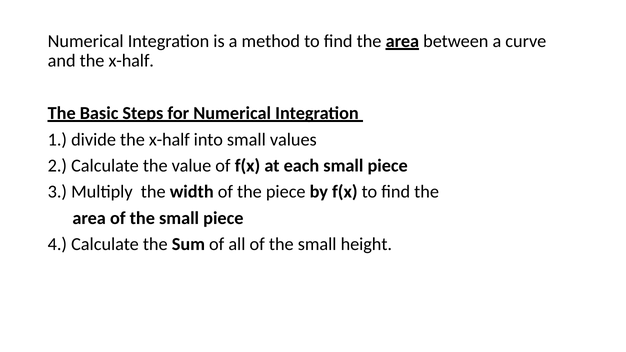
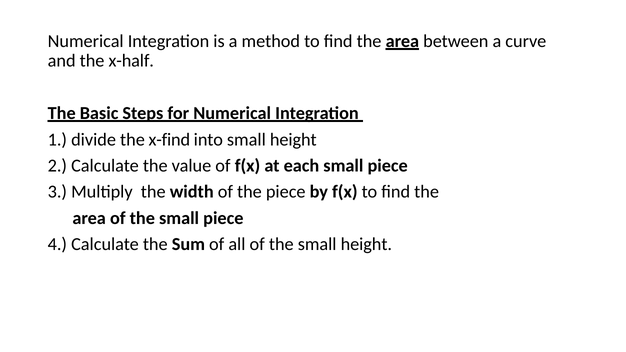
divide the x-half: x-half -> x-find (169, 140)
into small values: values -> height (293, 140)
